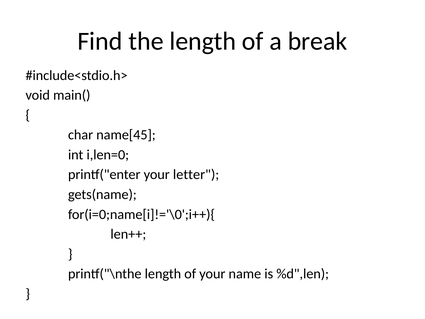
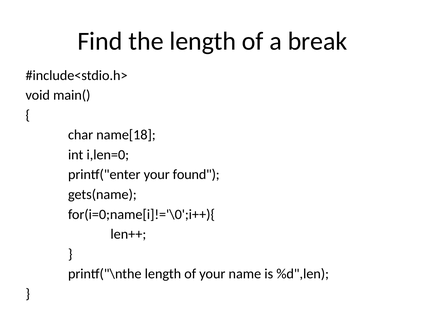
name[45: name[45 -> name[18 (126, 135)
letter: letter -> found (196, 175)
